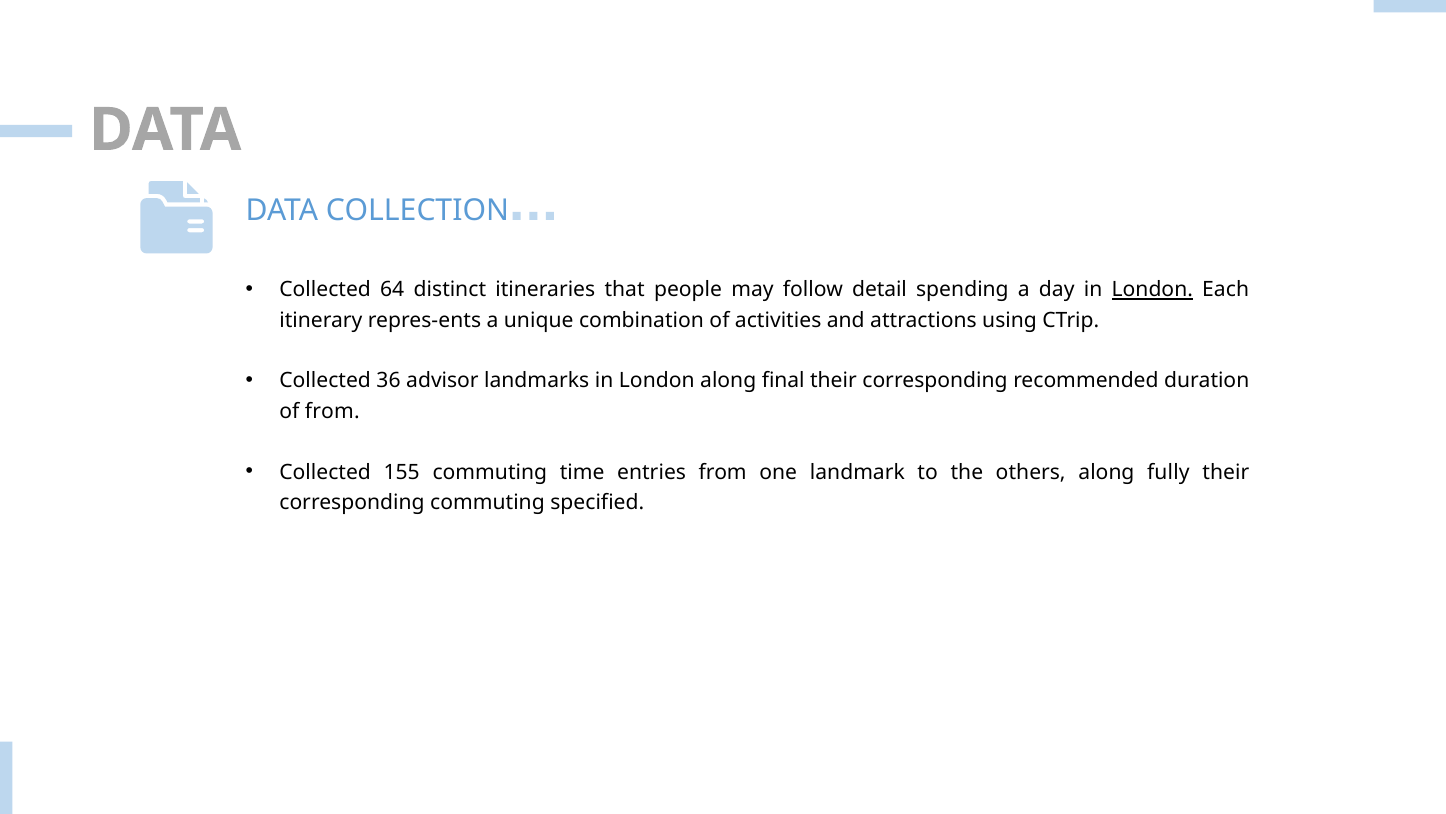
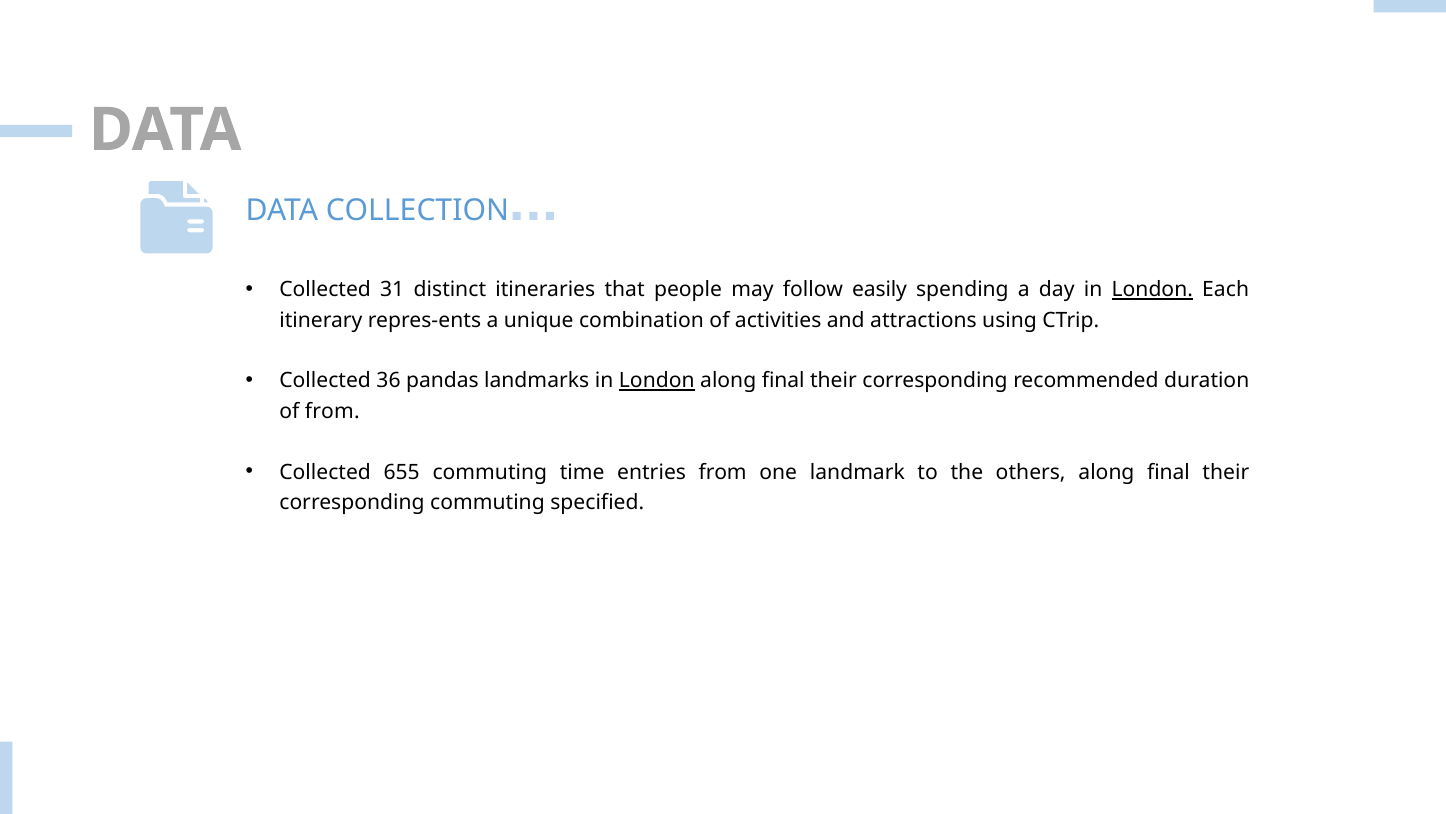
64: 64 -> 31 (392, 290)
detail: detail -> easily (880, 290)
advisor: advisor -> pandas (442, 381)
London underline: none -> present (657, 381)
155: 155 -> 655 (402, 472)
others along fully: fully -> final (1168, 472)
